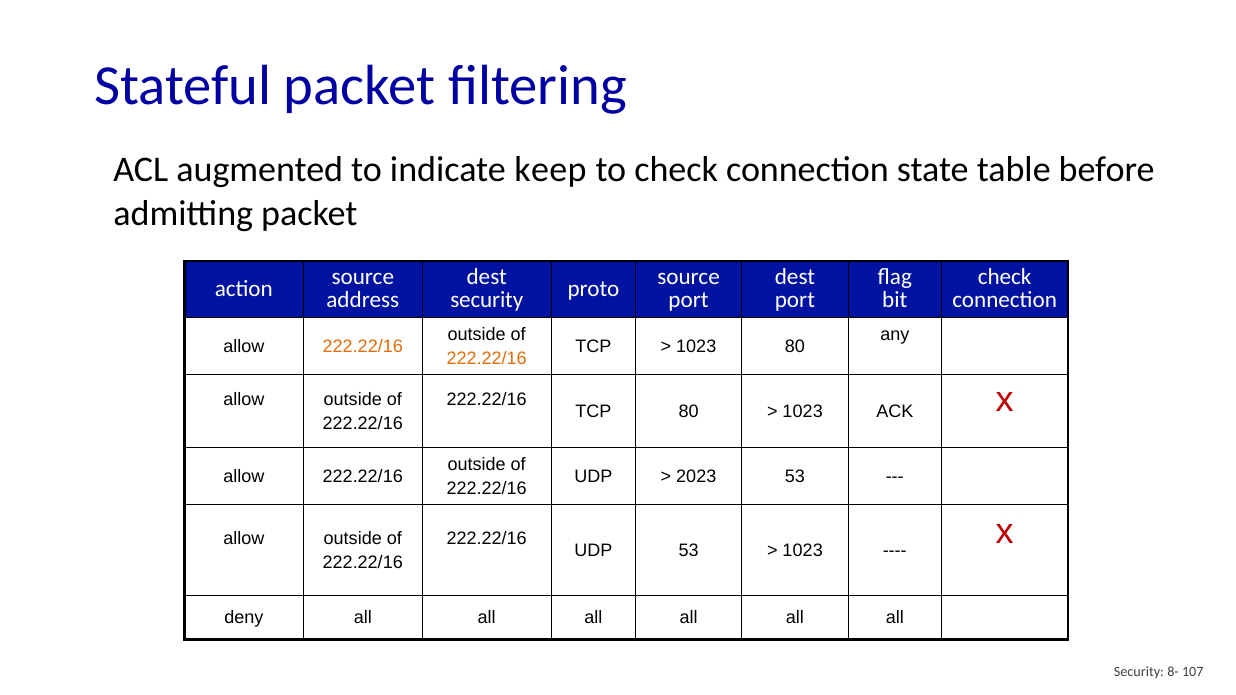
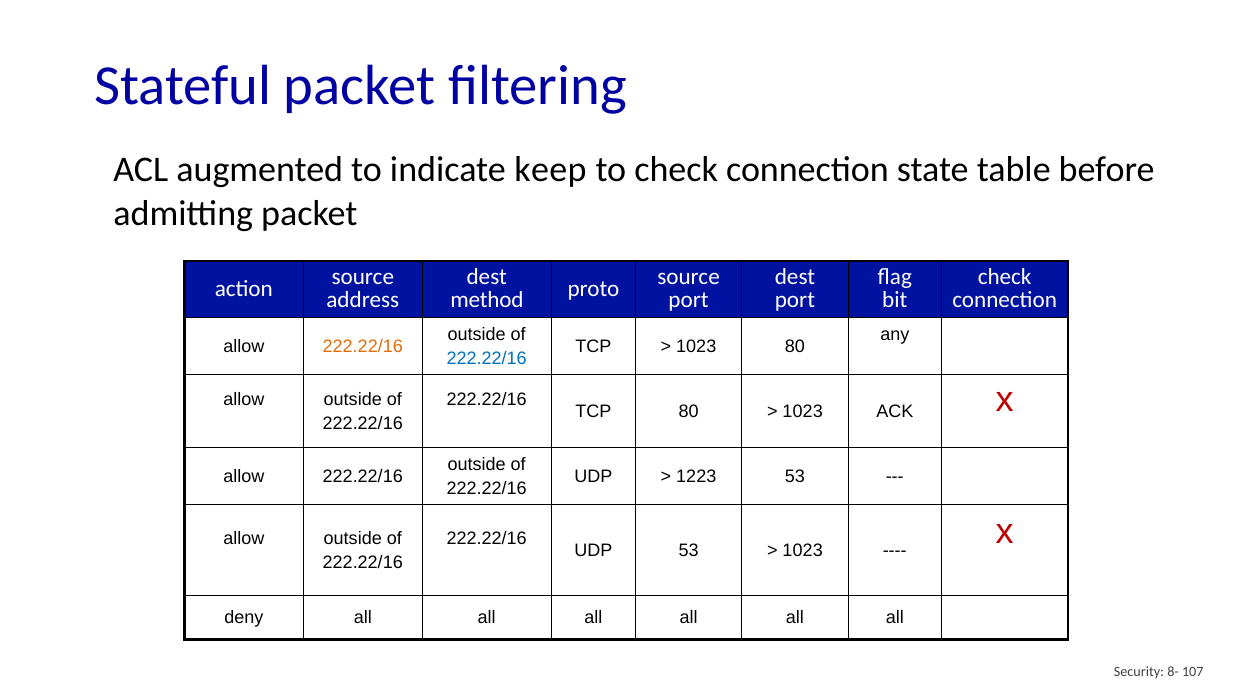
security: security -> method (487, 300)
222.22/16 colour: orange -> blue (487, 359)
2023: 2023 -> 1223 (696, 477)
